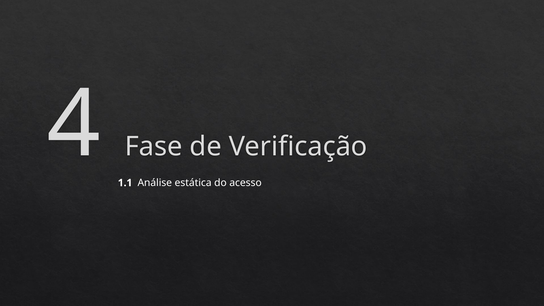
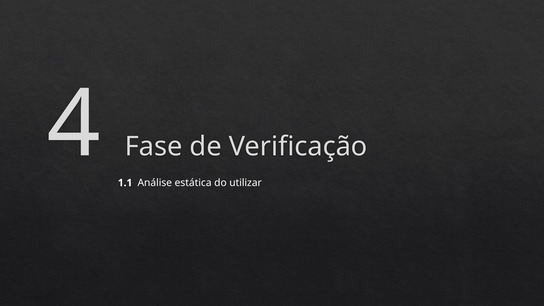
acesso: acesso -> utilizar (246, 183)
